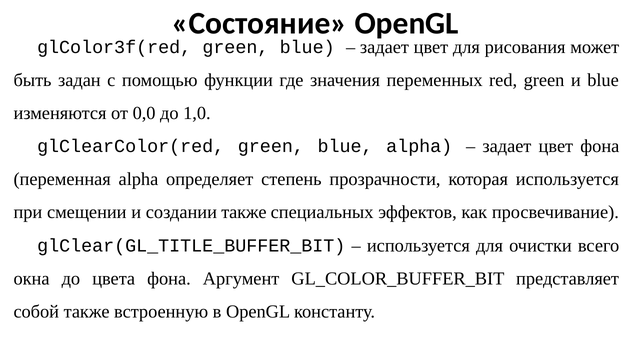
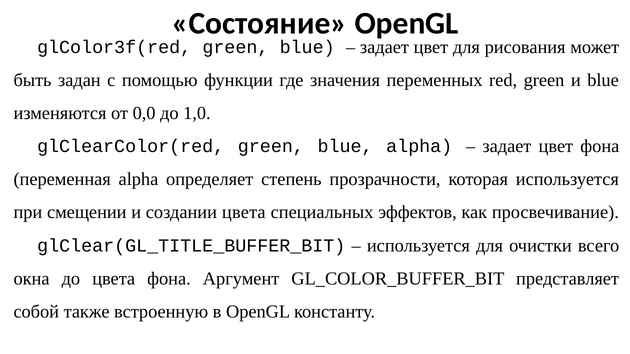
создании также: также -> цвета (244, 213)
